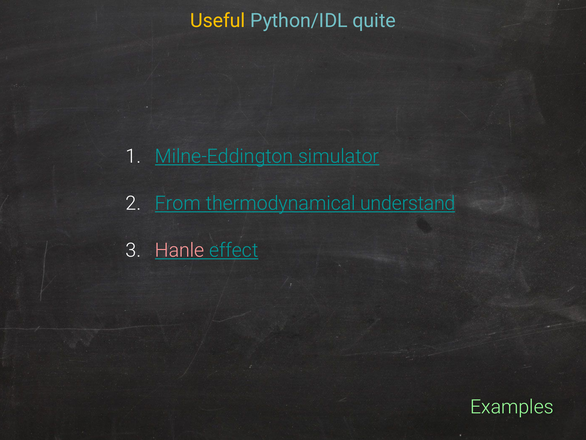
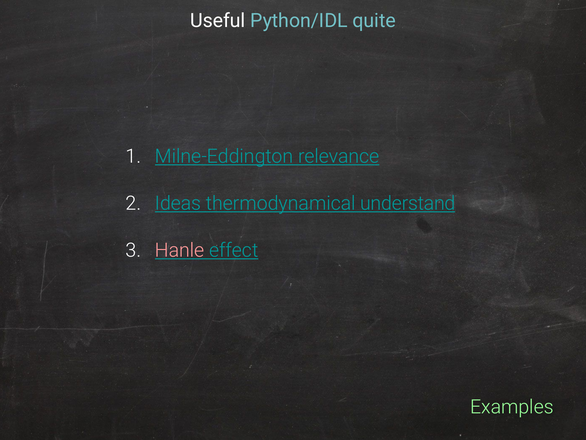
Useful colour: yellow -> white (218, 21)
simulator: simulator -> relevance (339, 156)
From: From -> Ideas (178, 203)
